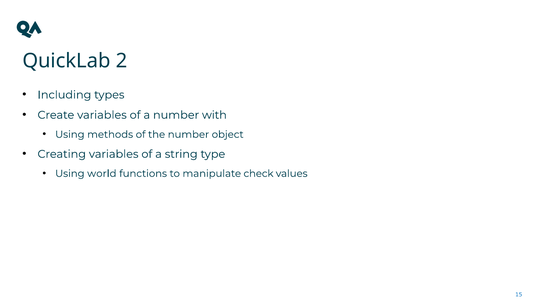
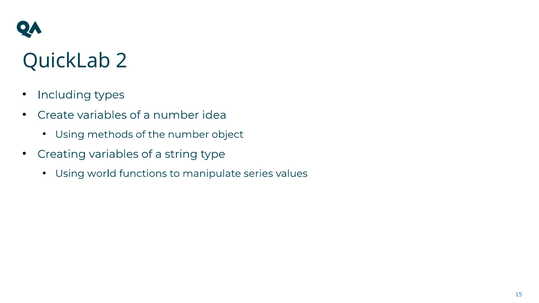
with: with -> idea (214, 115)
check: check -> series (258, 174)
